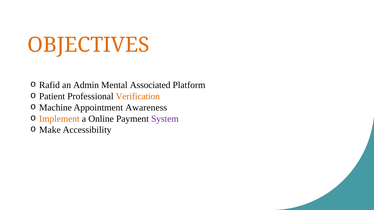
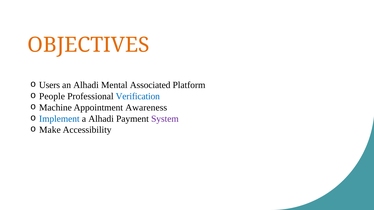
Rafid: Rafid -> Users (50, 85)
an Admin: Admin -> Alhadi (86, 85)
Patient: Patient -> People (52, 96)
Verification colour: orange -> blue (138, 96)
Implement colour: orange -> blue (59, 119)
a Online: Online -> Alhadi (101, 119)
